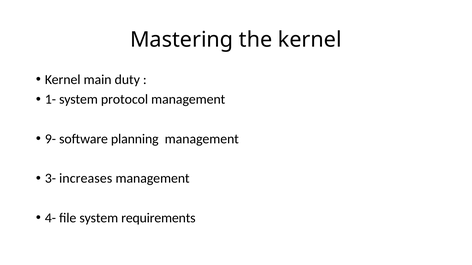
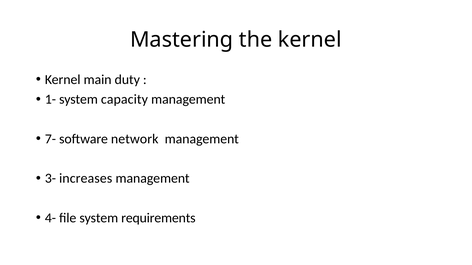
protocol: protocol -> capacity (124, 100)
9-: 9- -> 7- (50, 139)
planning: planning -> network (135, 139)
